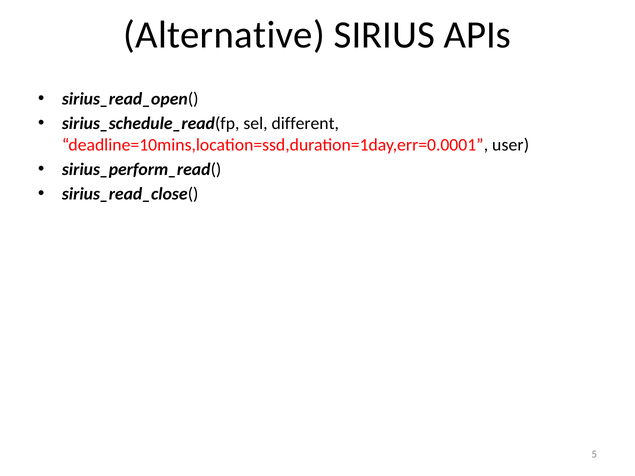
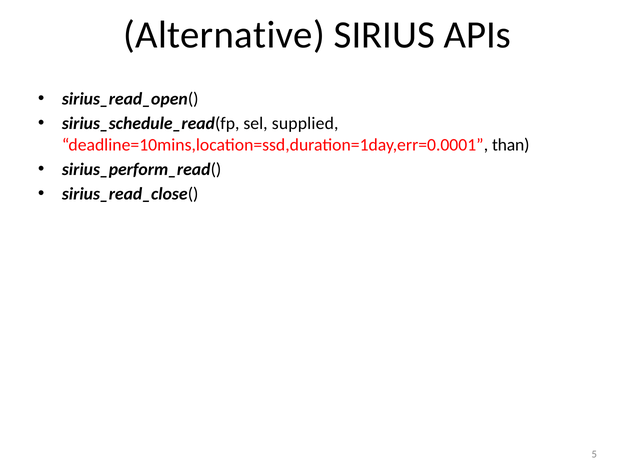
different: different -> supplied (305, 124)
user: user -> than (511, 145)
